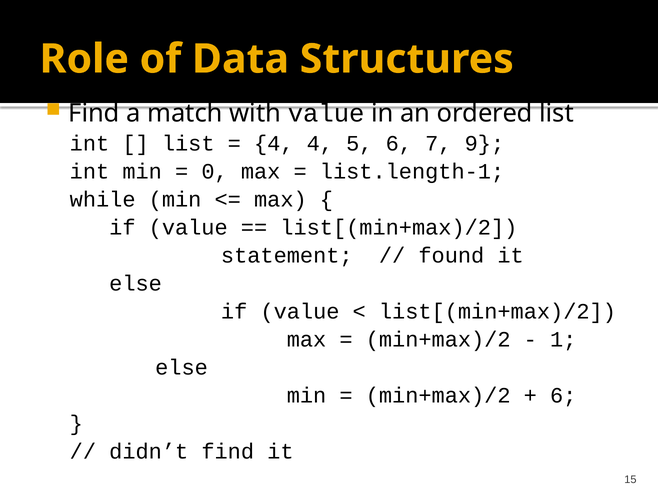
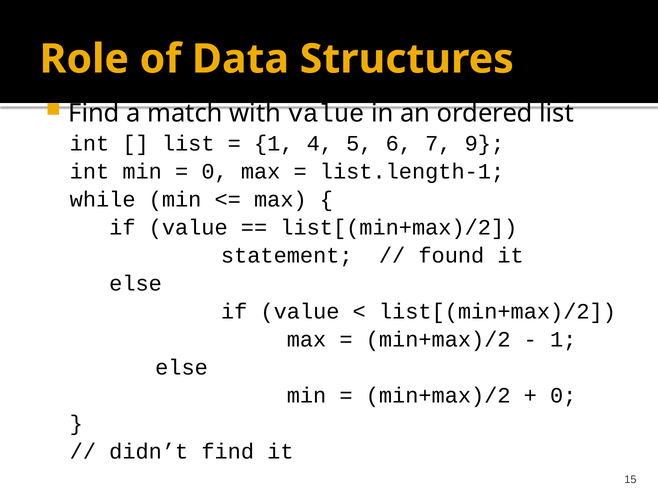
4: 4 -> 1 (274, 144)
6: 6 -> 0 (563, 396)
